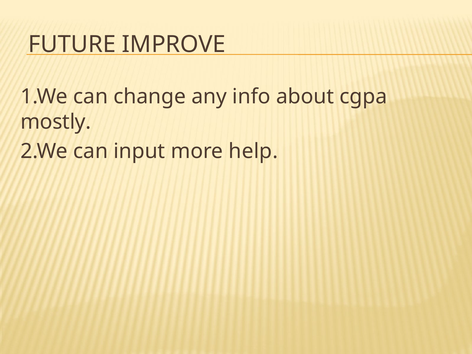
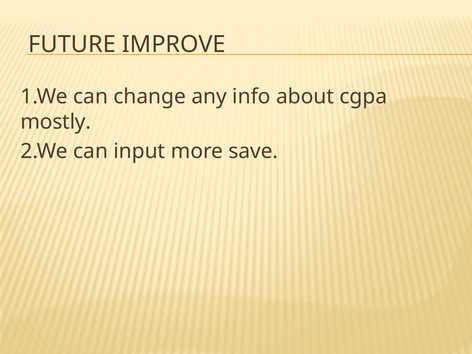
help: help -> save (253, 151)
